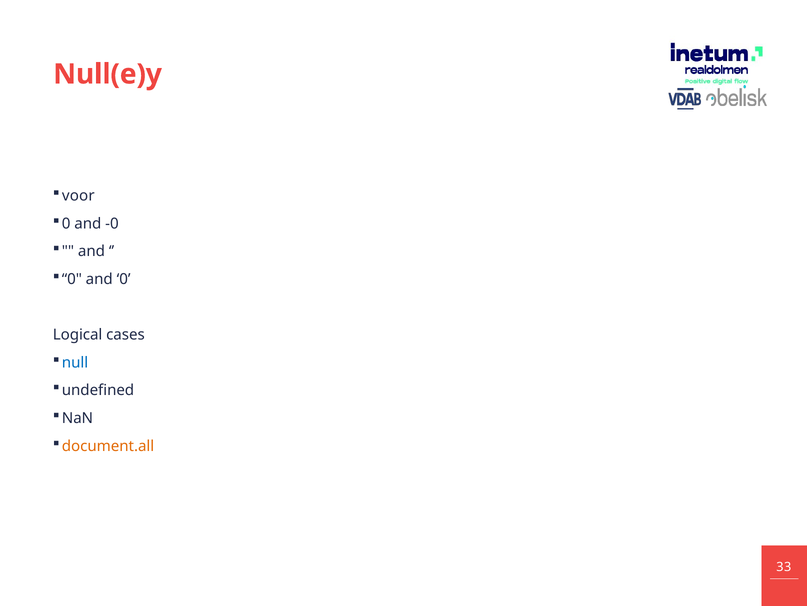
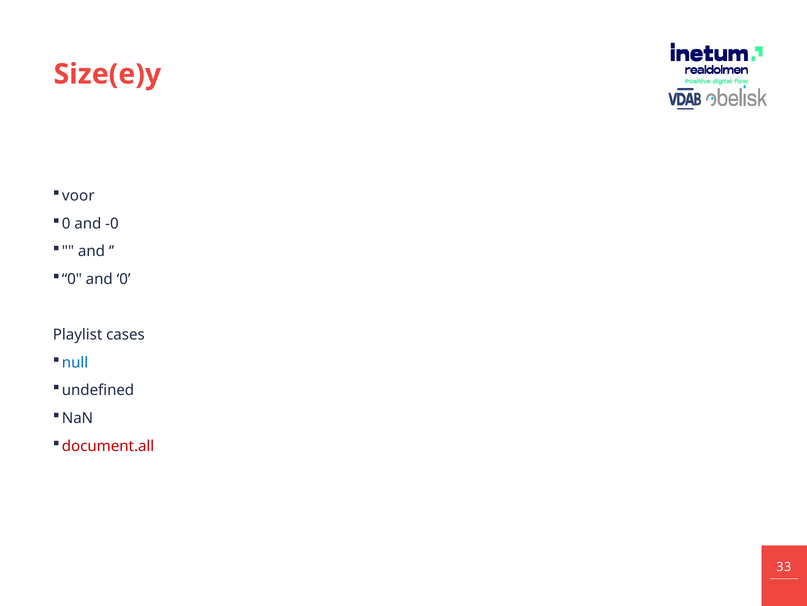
Null(e)y: Null(e)y -> Size(e)y (107, 74)
Logical: Logical -> Playlist (78, 334)
document.all colour: orange -> red (108, 445)
